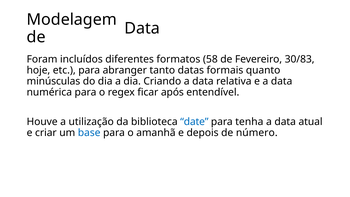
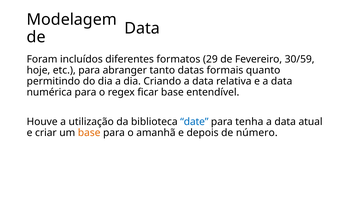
58: 58 -> 29 (210, 59)
30/83: 30/83 -> 30/59 (300, 59)
minúsculas: minúsculas -> permitindo (53, 81)
ficar após: após -> base (172, 92)
base colour: blue -> orange (89, 133)
